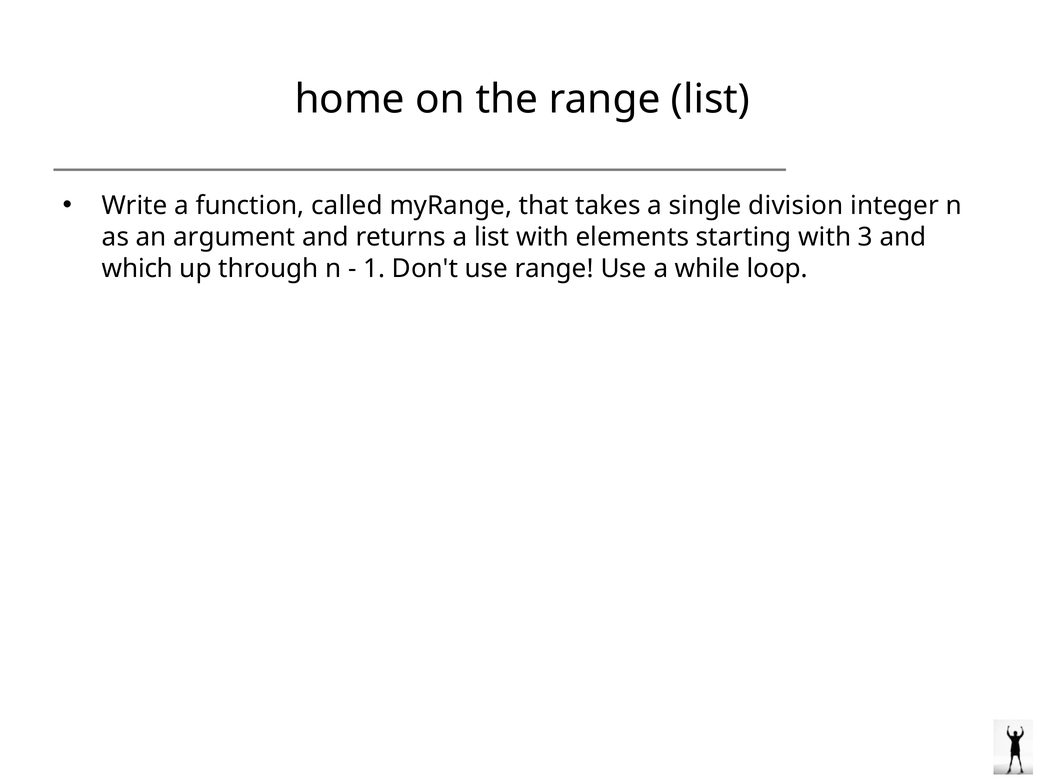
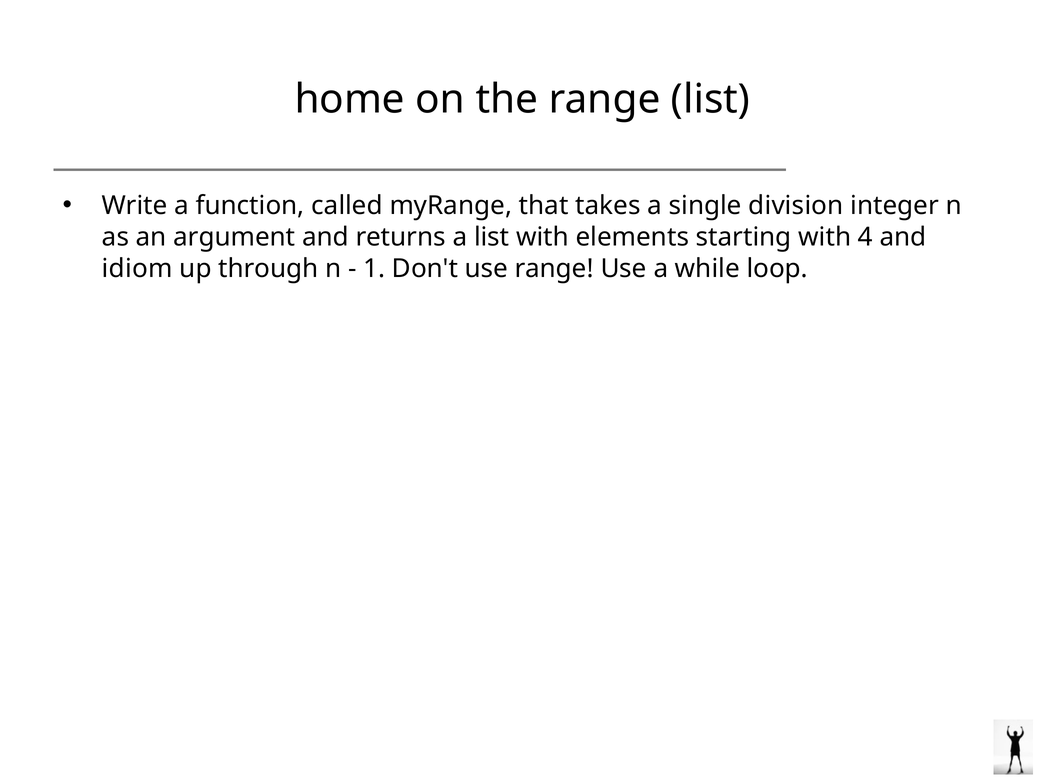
3: 3 -> 4 (865, 237)
which: which -> idiom (137, 268)
